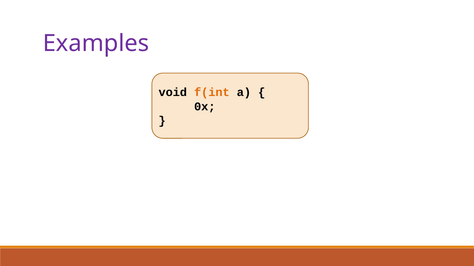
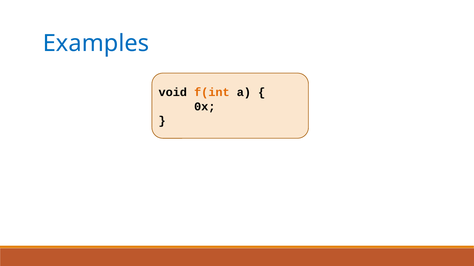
Examples colour: purple -> blue (96, 44)
